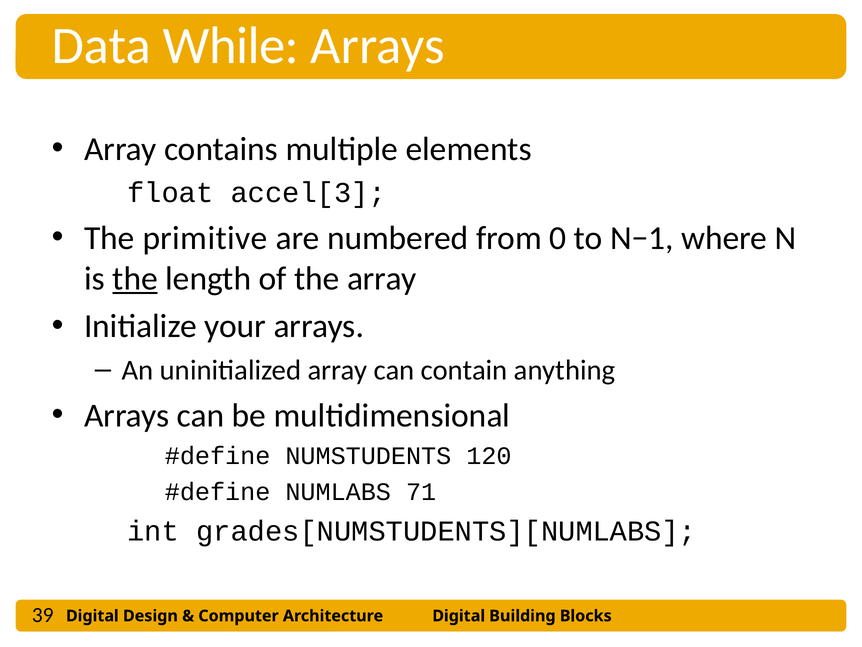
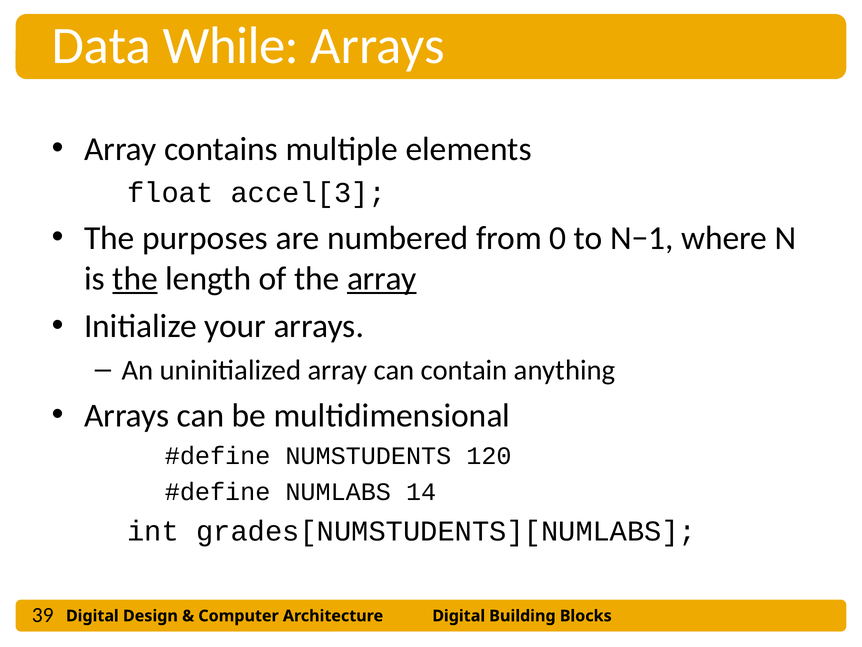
primitive: primitive -> purposes (205, 238)
array underline: none -> present (382, 278)
71: 71 -> 14 (421, 492)
